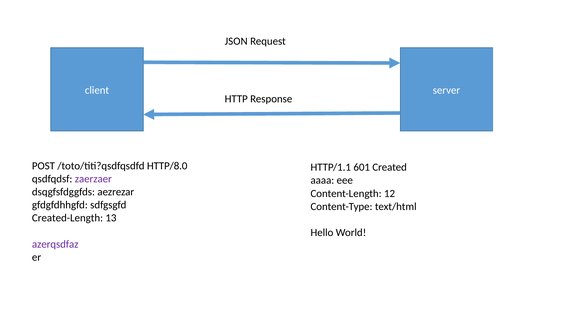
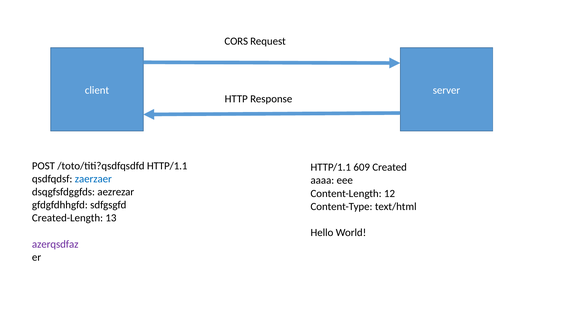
JSON: JSON -> CORS (236, 41)
/toto/titi?qsdfqsdfd HTTP/8.0: HTTP/8.0 -> HTTP/1.1 (167, 166)
601: 601 -> 609 (362, 167)
zaerzaer colour: purple -> blue (93, 179)
